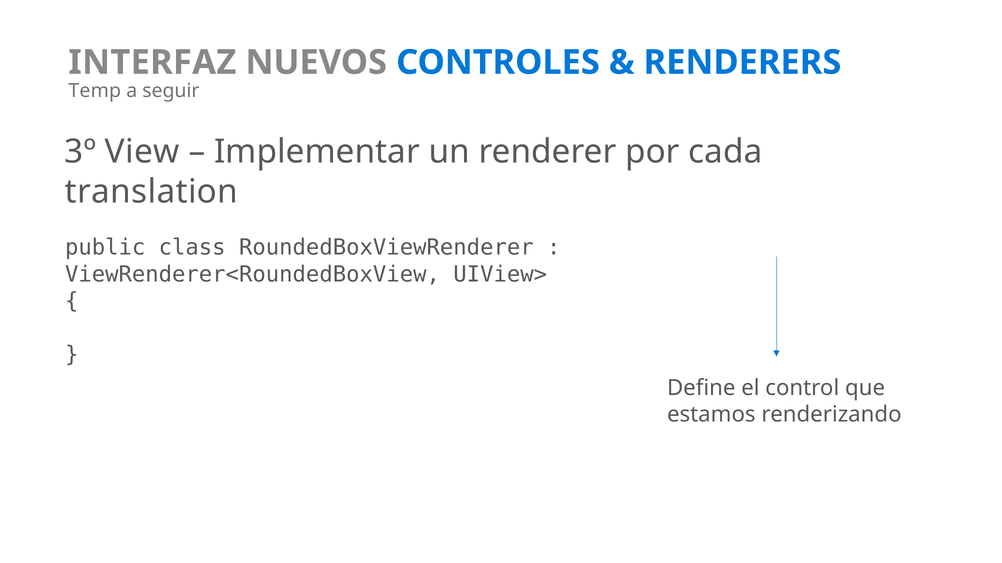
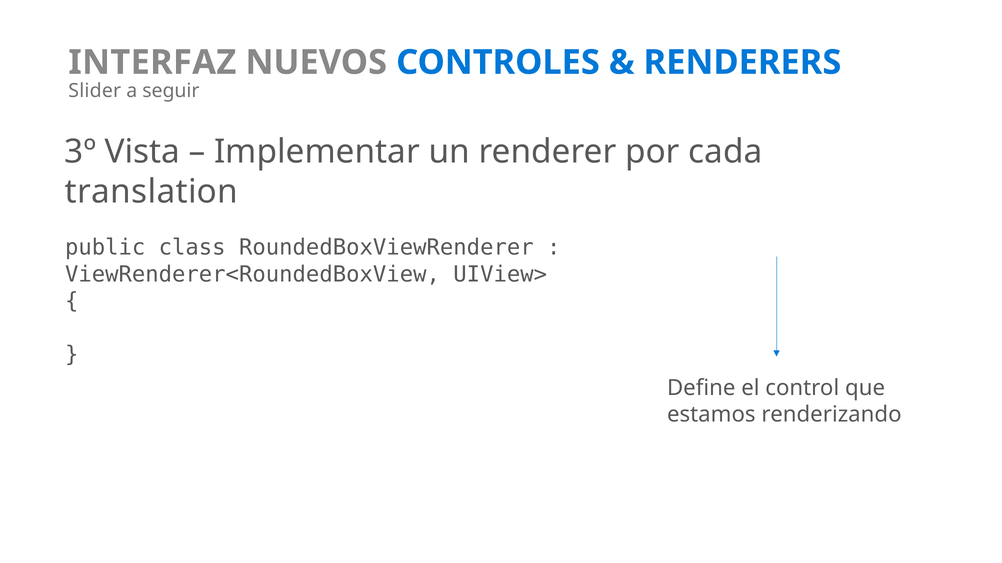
Temp: Temp -> Slider (95, 91)
View: View -> Vista (142, 152)
